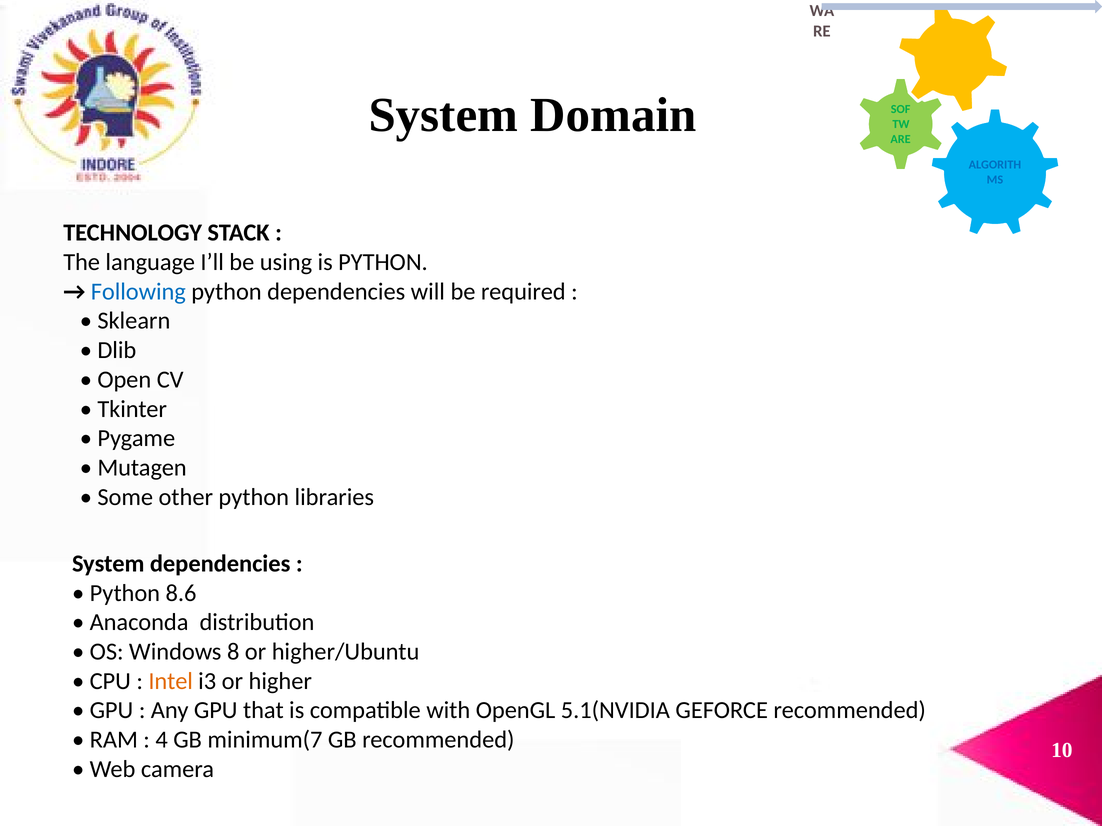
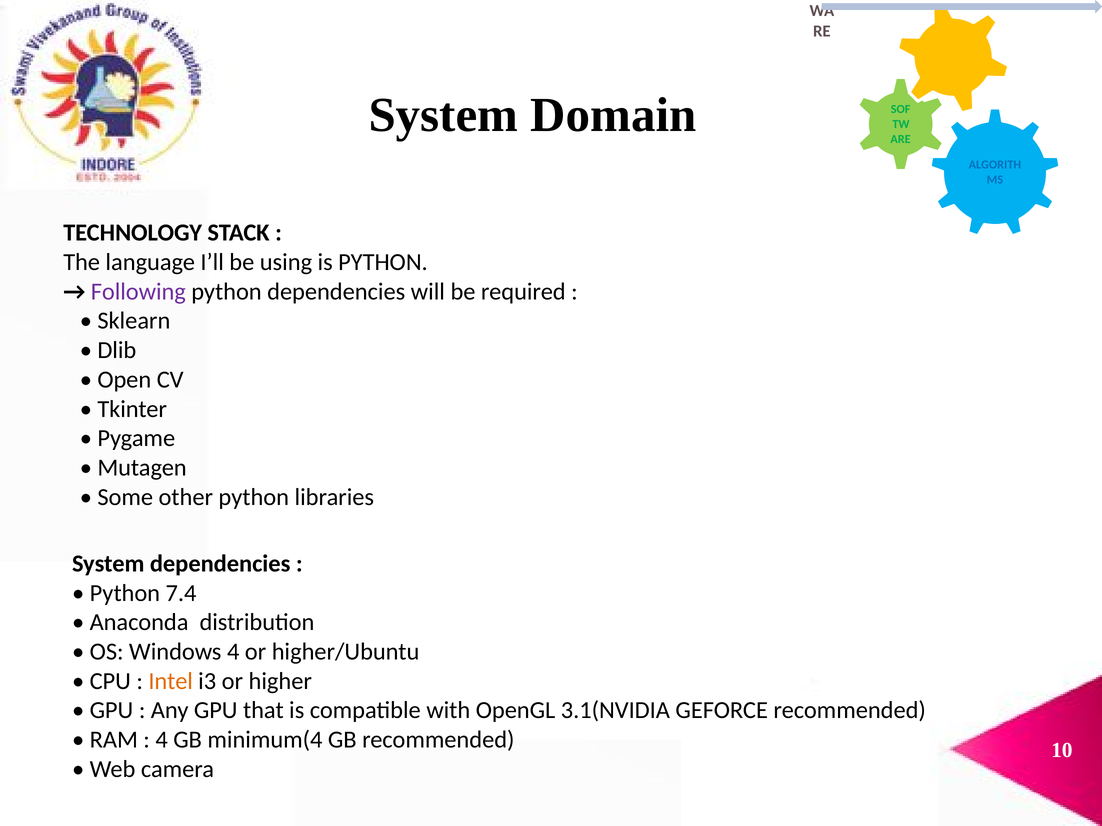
Following colour: blue -> purple (138, 292)
8.6: 8.6 -> 7.4 (181, 593)
Windows 8: 8 -> 4 (233, 652)
5.1(NVIDIA: 5.1(NVIDIA -> 3.1(NVIDIA (615, 711)
minimum(7: minimum(7 -> minimum(4 (265, 740)
